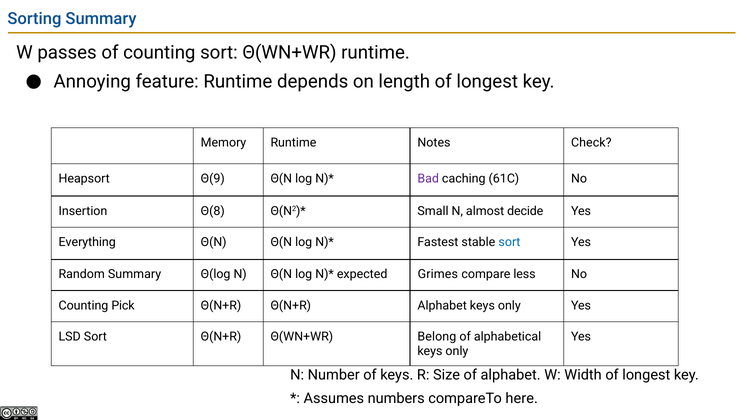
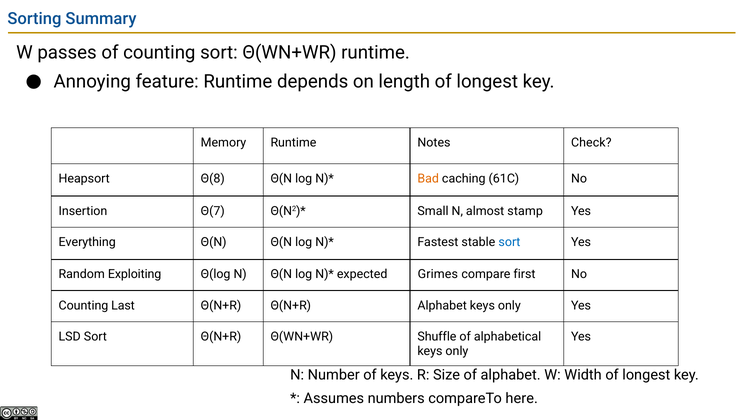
Θ(9: Θ(9 -> Θ(8 (213, 179)
Bad colour: purple -> orange (428, 179)
Θ(8: Θ(8 -> Θ(7 (213, 211)
decide: decide -> stamp (525, 211)
Random Summary: Summary -> Exploiting (135, 274)
less: less -> first (524, 274)
Pick: Pick -> Last (123, 306)
Belong: Belong -> Shuffle (437, 337)
